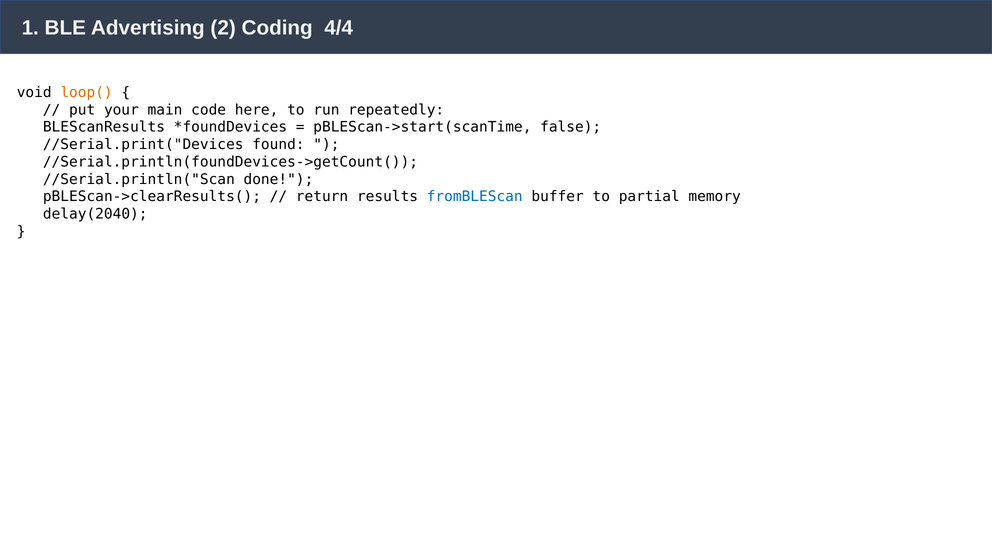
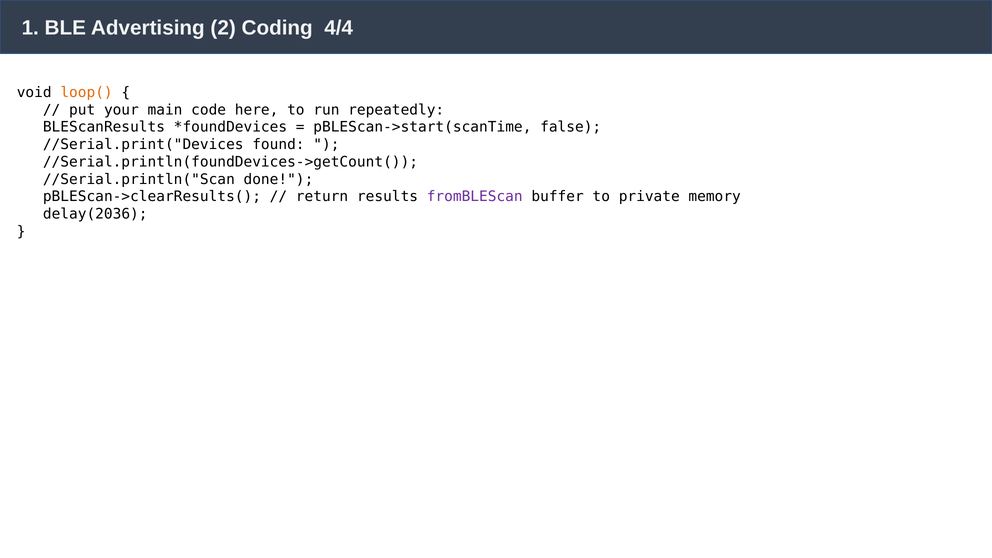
fromBLEScan colour: blue -> purple (475, 197)
partial: partial -> private (649, 197)
delay(2040: delay(2040 -> delay(2036 (95, 214)
